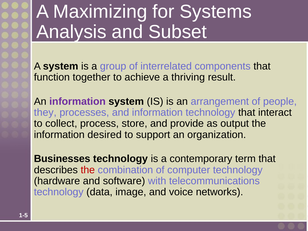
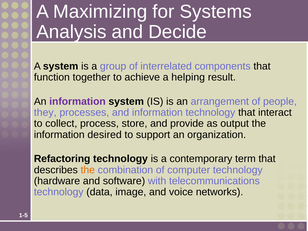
Subset: Subset -> Decide (178, 32)
thriving: thriving -> helping (188, 77)
Businesses: Businesses -> Refactoring (62, 159)
the colour: red -> orange (88, 170)
